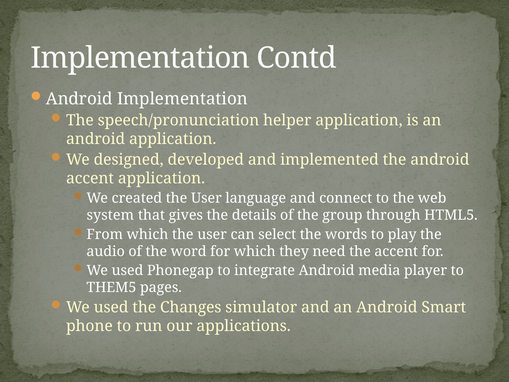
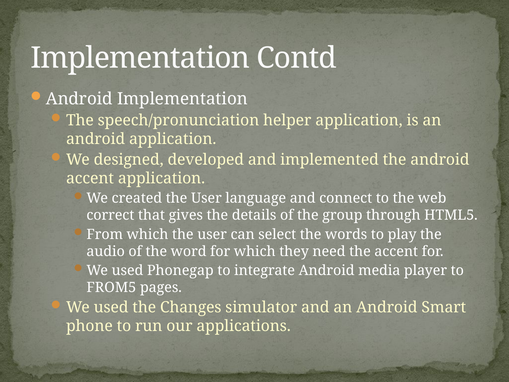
system: system -> correct (110, 215)
THEM5: THEM5 -> FROM5 (111, 287)
